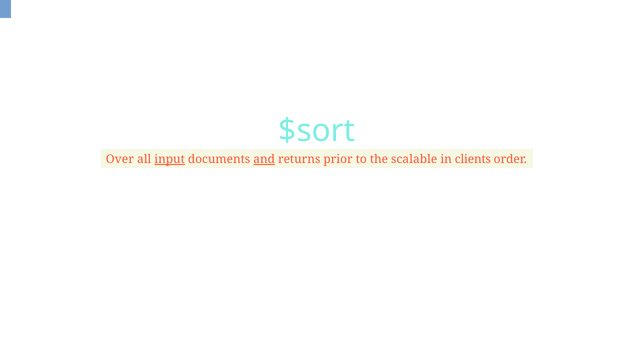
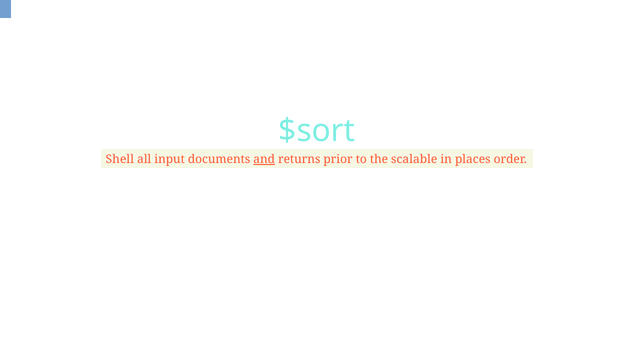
Over: Over -> Shell (120, 159)
input underline: present -> none (170, 159)
clients: clients -> places (473, 159)
